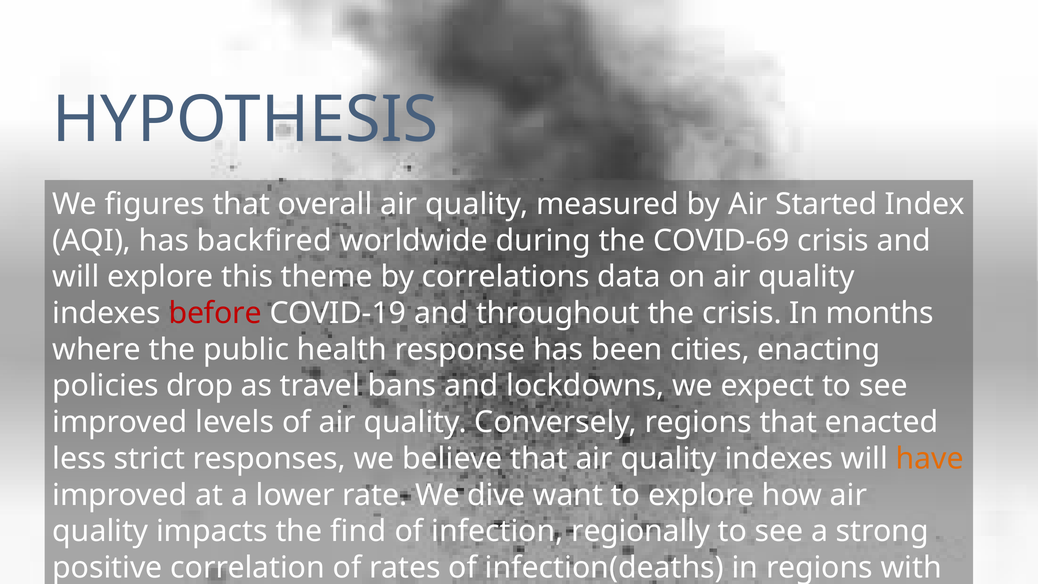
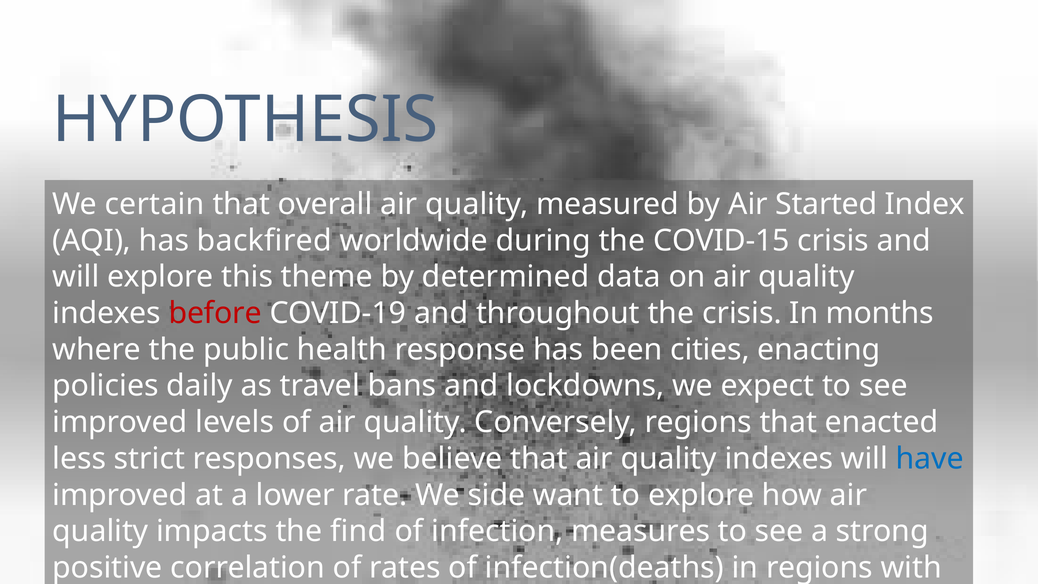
figures: figures -> certain (155, 204)
COVID-69: COVID-69 -> COVID-15 (721, 240)
correlations: correlations -> determined (506, 277)
drop: drop -> daily (200, 386)
have colour: orange -> blue (930, 459)
dive: dive -> side (496, 495)
regionally: regionally -> measures (641, 531)
